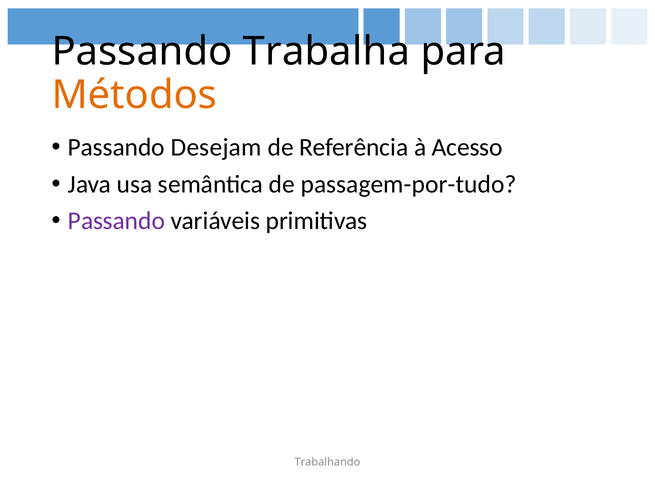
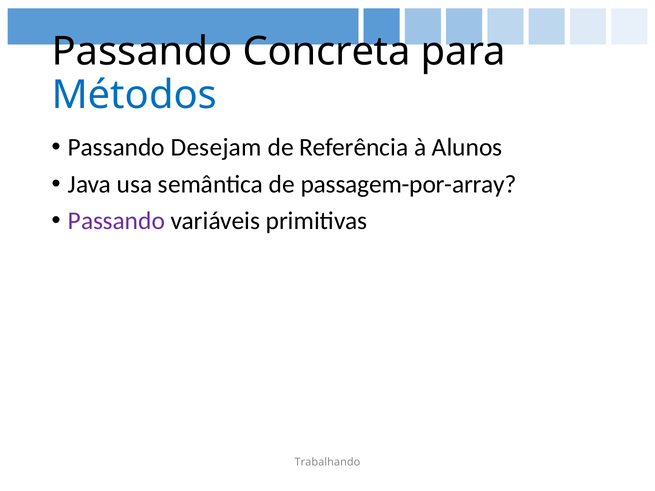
Trabalha: Trabalha -> Concreta (327, 52)
Métodos colour: orange -> blue (134, 95)
Acesso: Acesso -> Alunos (467, 148)
passagem-por-tudo: passagem-por-tudo -> passagem-por-array (409, 184)
